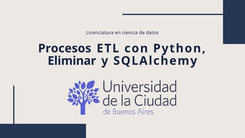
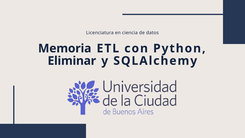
Procesos: Procesos -> Memoria (65, 48)
